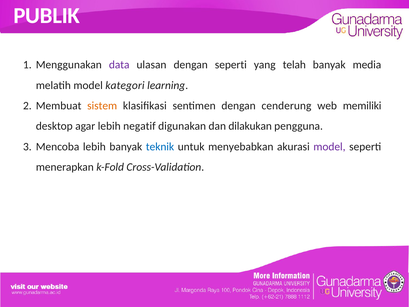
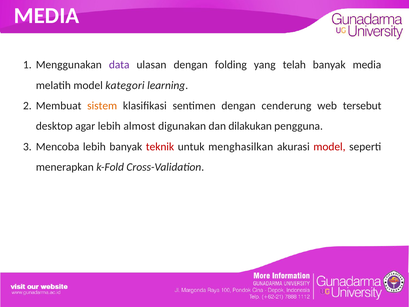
PUBLIK: PUBLIK -> MEDIA (47, 16)
dengan seperti: seperti -> folding (231, 65)
memiliki: memiliki -> tersebut (362, 106)
negatif: negatif -> almost (139, 126)
teknik colour: blue -> red (160, 147)
menyebabkan: menyebabkan -> menghasilkan (241, 147)
model colour: purple -> red (329, 147)
